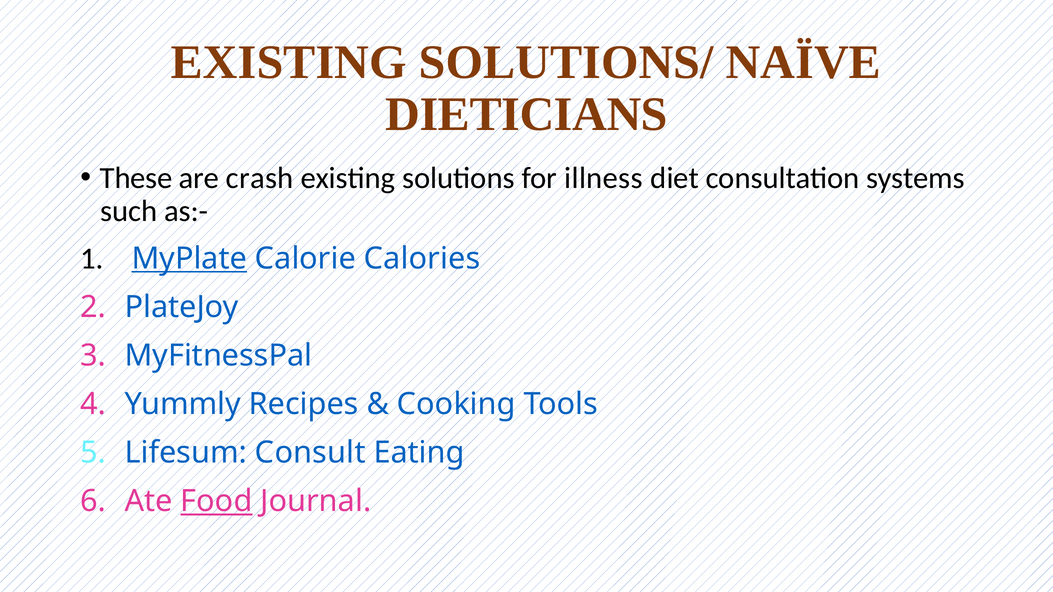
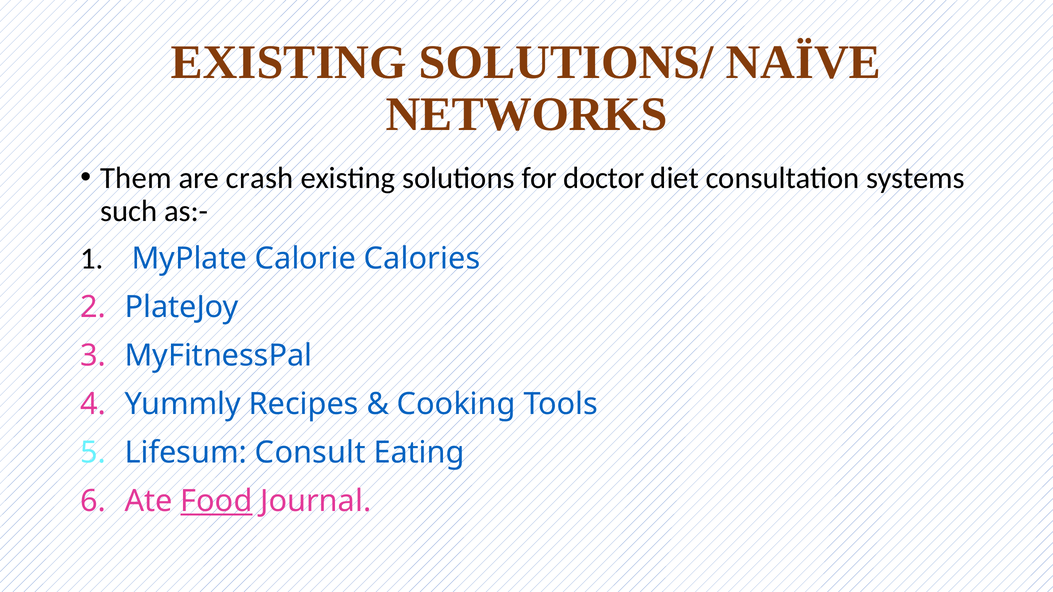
DIETICIANS: DIETICIANS -> NETWORKS (526, 115)
These: These -> Them (136, 178)
illness: illness -> doctor (604, 178)
MyPlate underline: present -> none (189, 259)
